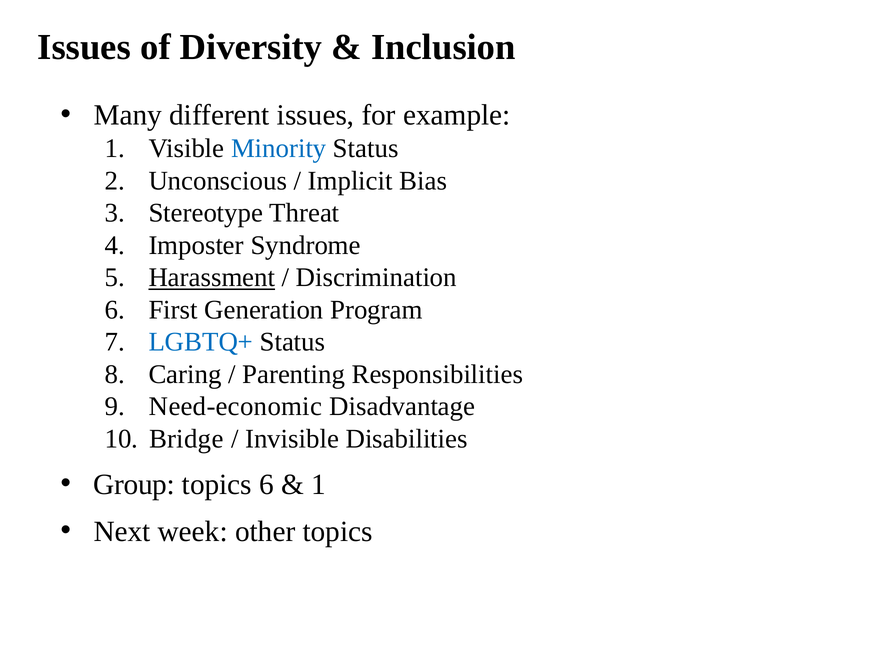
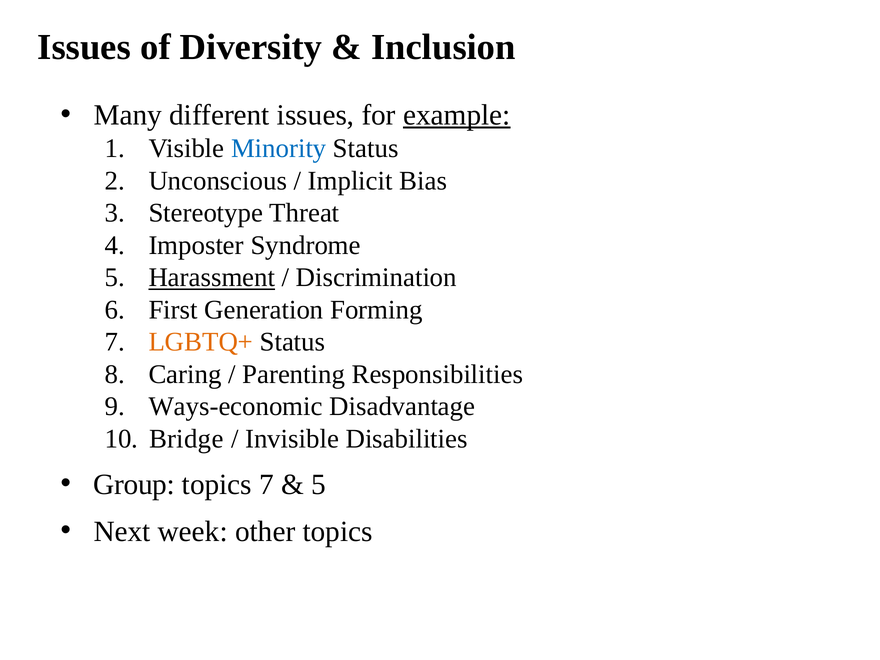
example underline: none -> present (457, 115)
Program: Program -> Forming (376, 310)
LGBTQ+ colour: blue -> orange (201, 342)
Need-economic: Need-economic -> Ways-economic (236, 407)
topics 6: 6 -> 7 (267, 484)
1: 1 -> 5 (319, 484)
